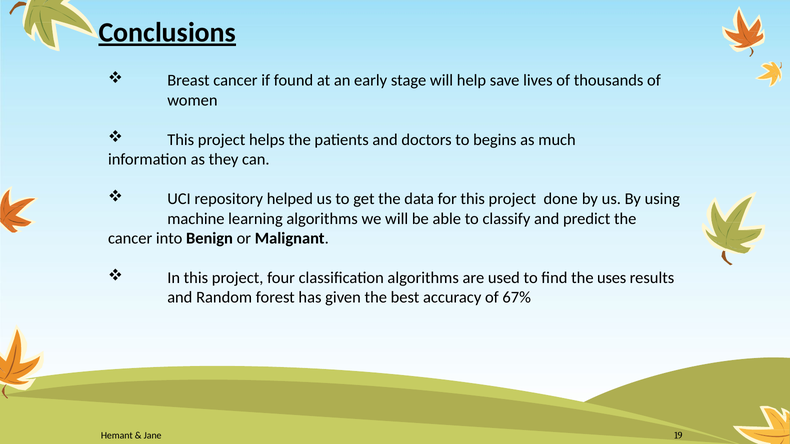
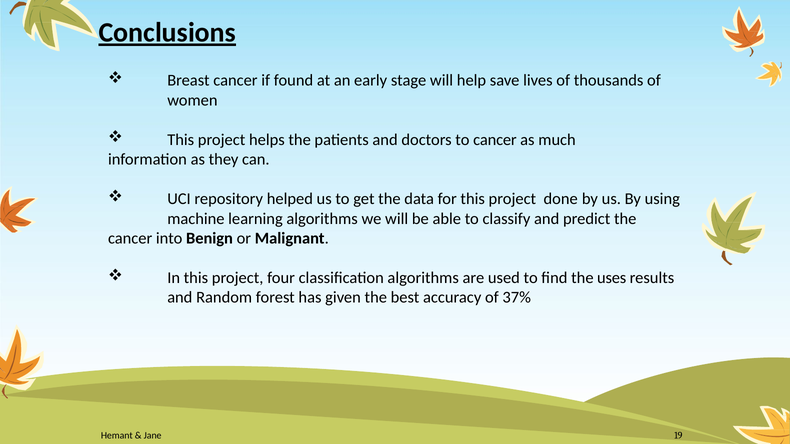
to begins: begins -> cancer (495, 140)
67%: 67% -> 37% (517, 298)
